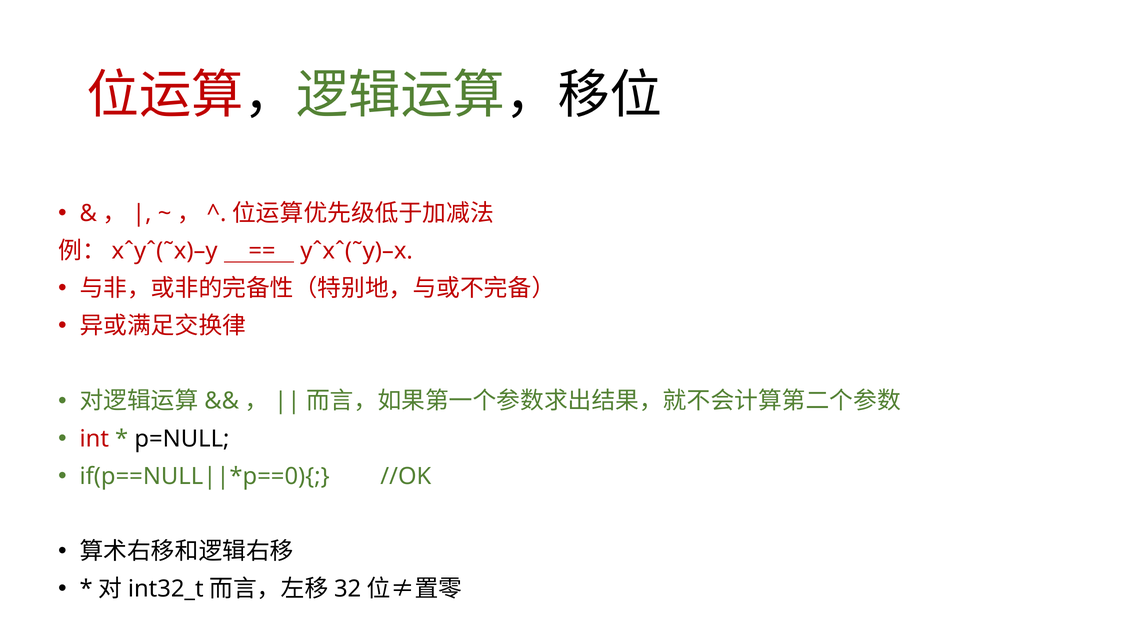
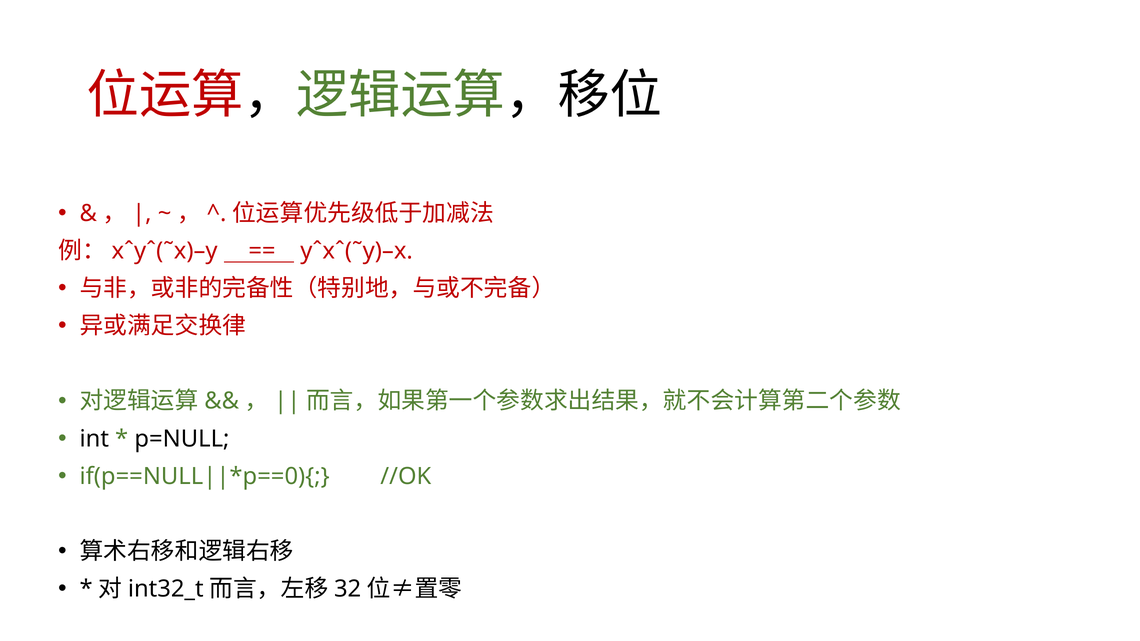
int colour: red -> black (94, 439)
